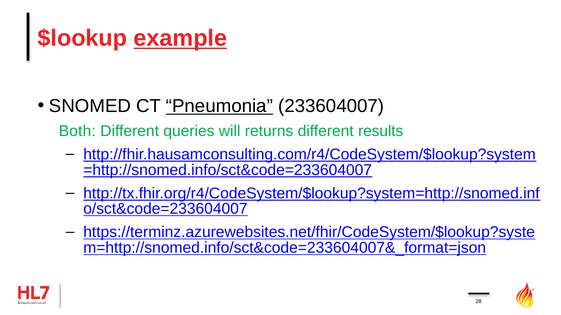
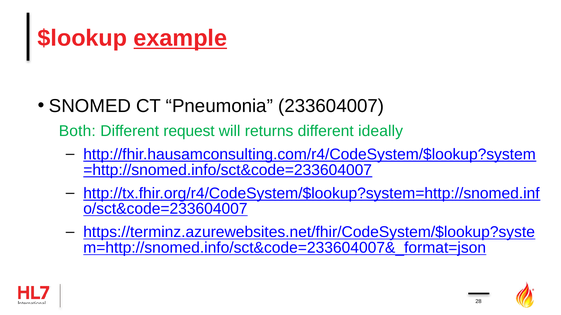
Pneumonia underline: present -> none (219, 106)
queries: queries -> request (189, 131)
results: results -> ideally (381, 131)
